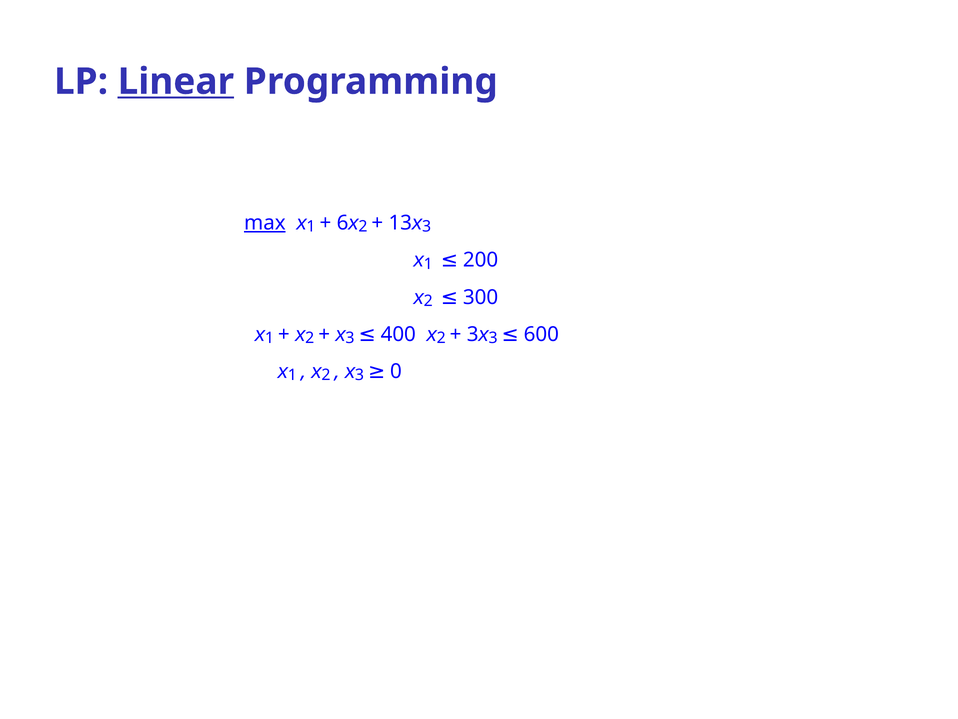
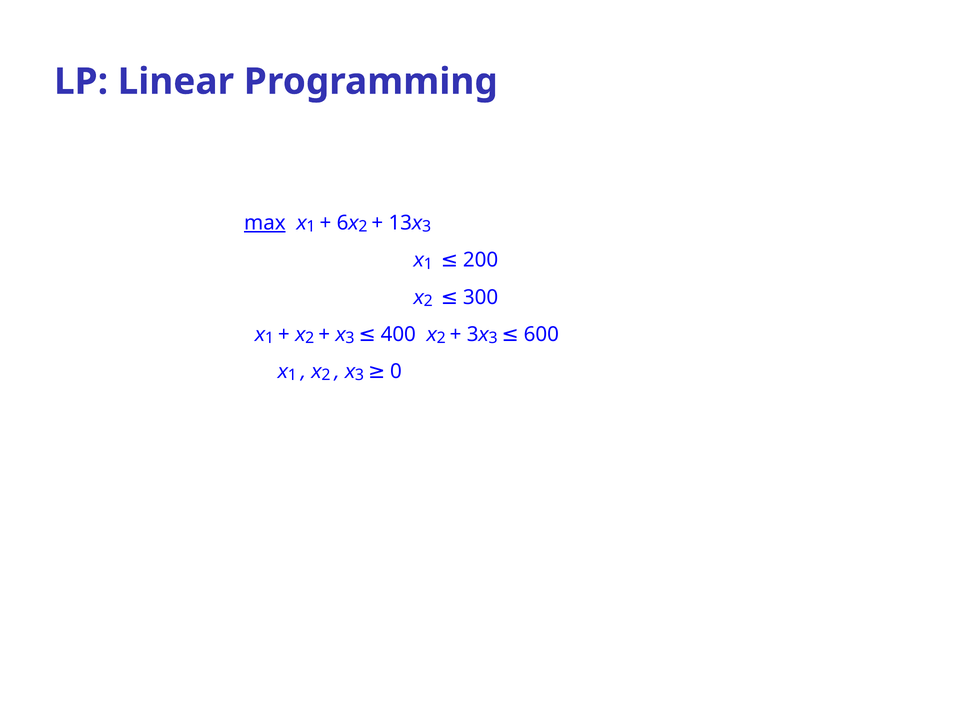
Linear underline: present -> none (176, 82)
